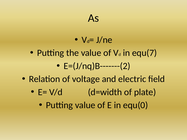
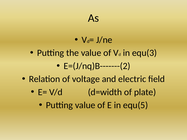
equ(7: equ(7 -> equ(3 (144, 53)
equ(0: equ(0 -> equ(5 (136, 105)
